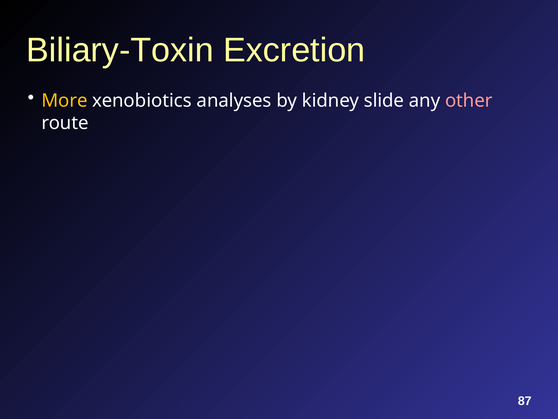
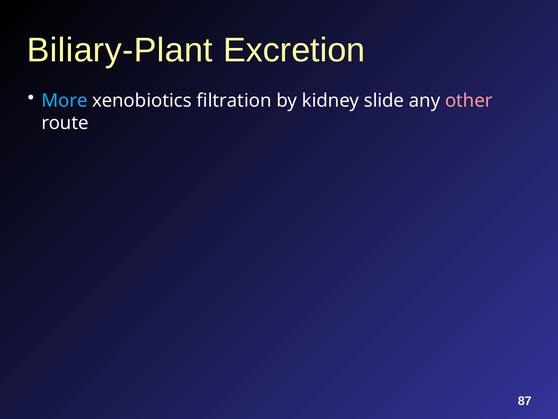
Biliary-Toxin: Biliary-Toxin -> Biliary-Plant (120, 50)
More colour: yellow -> light blue (64, 101)
analyses: analyses -> filtration (234, 101)
